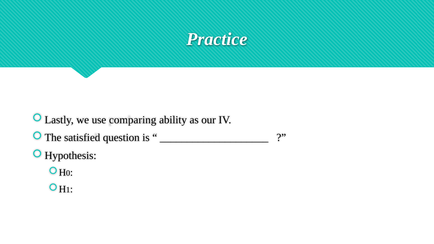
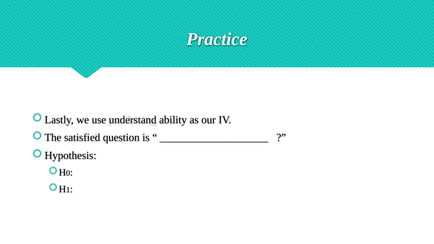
comparing: comparing -> understand (133, 120)
